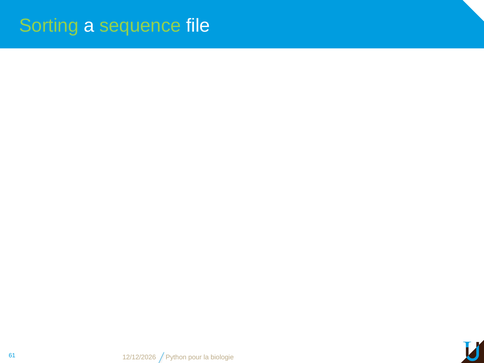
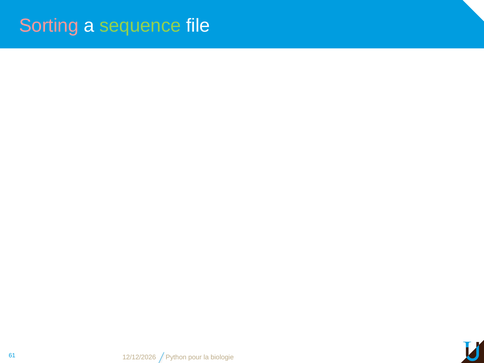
Sorting colour: light green -> pink (49, 25)
